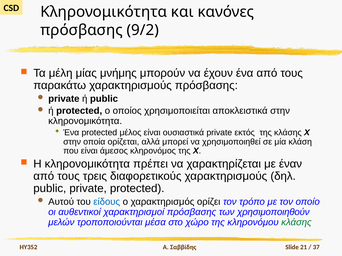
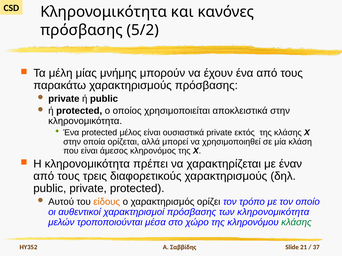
9/2: 9/2 -> 5/2 (143, 30)
είδους colour: blue -> orange (107, 202)
των χρησιμοποιηθούν: χρησιμοποιηθούν -> κληρονομικότητα (273, 212)
